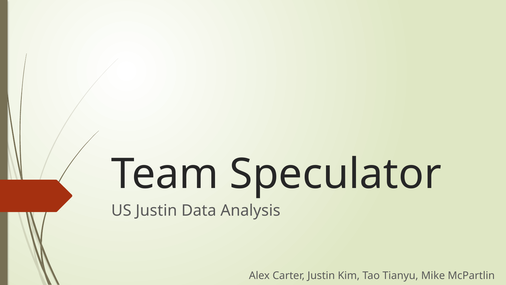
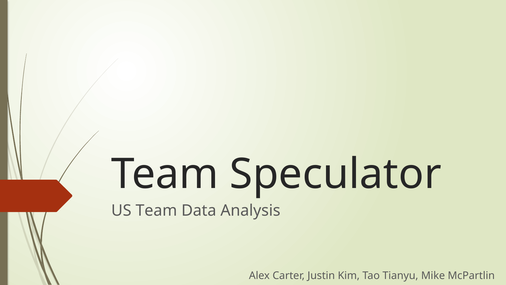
US Justin: Justin -> Team (156, 210)
